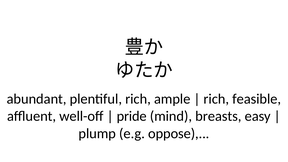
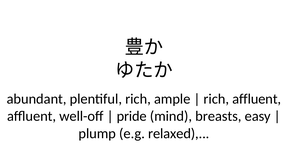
rich feasible: feasible -> affluent (257, 99)
oppose: oppose -> relaxed (179, 133)
